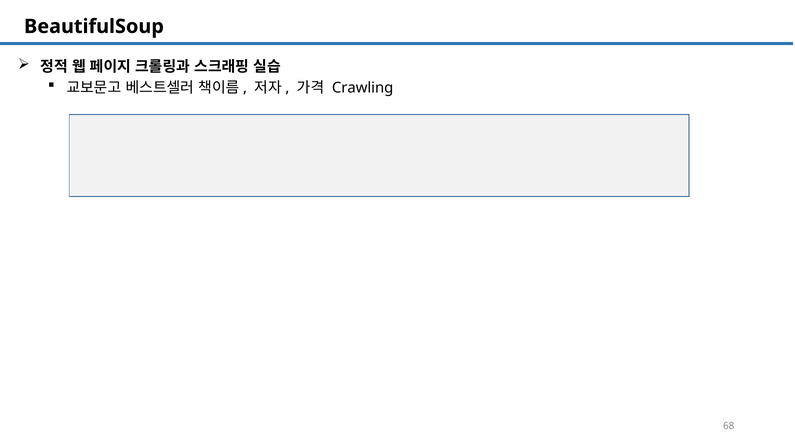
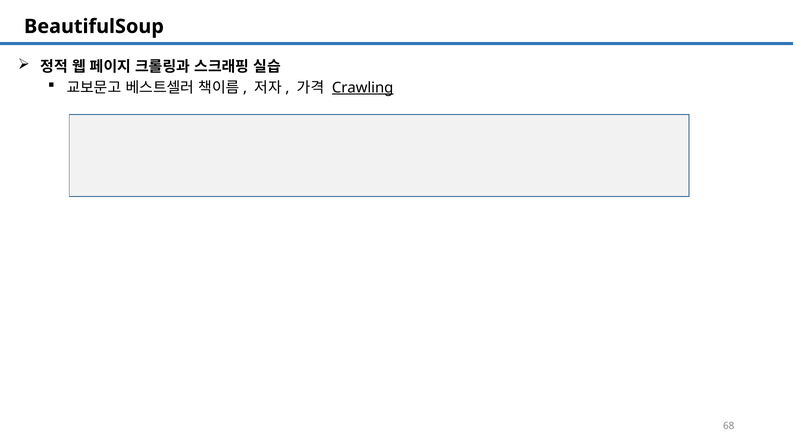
Crawling underline: none -> present (363, 88)
